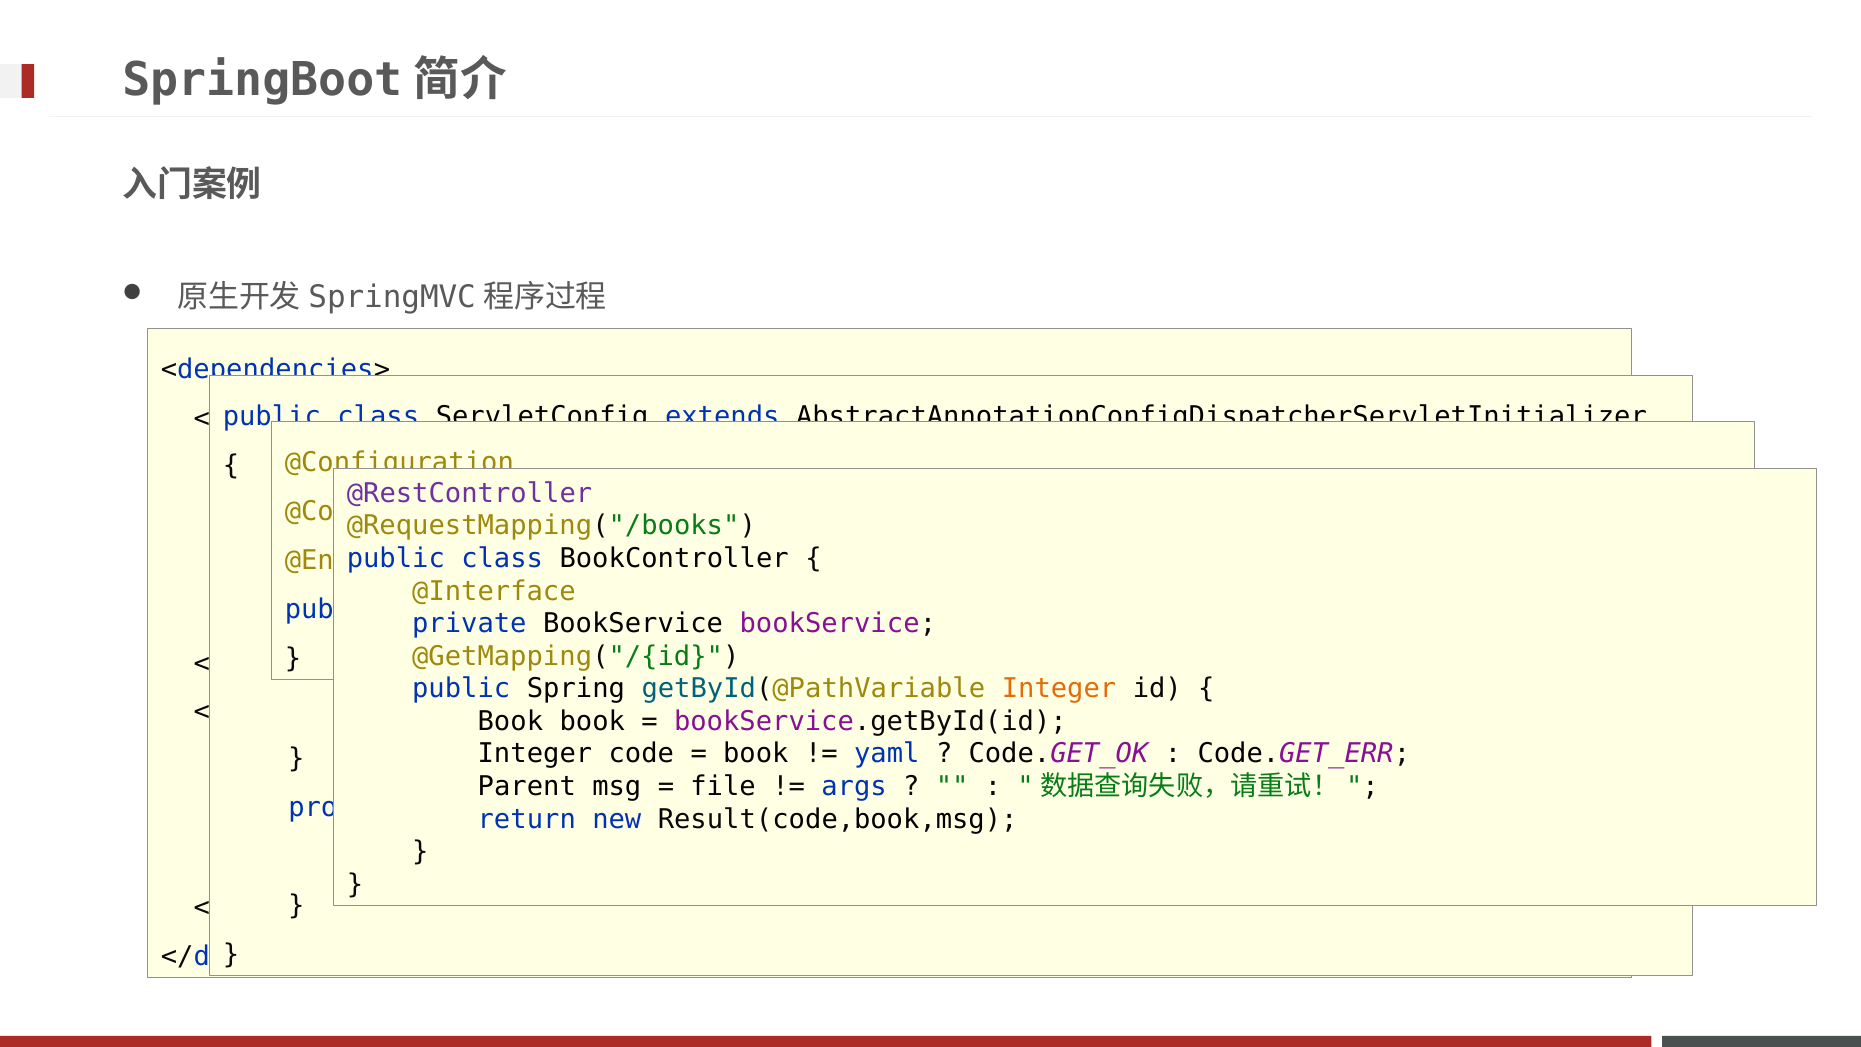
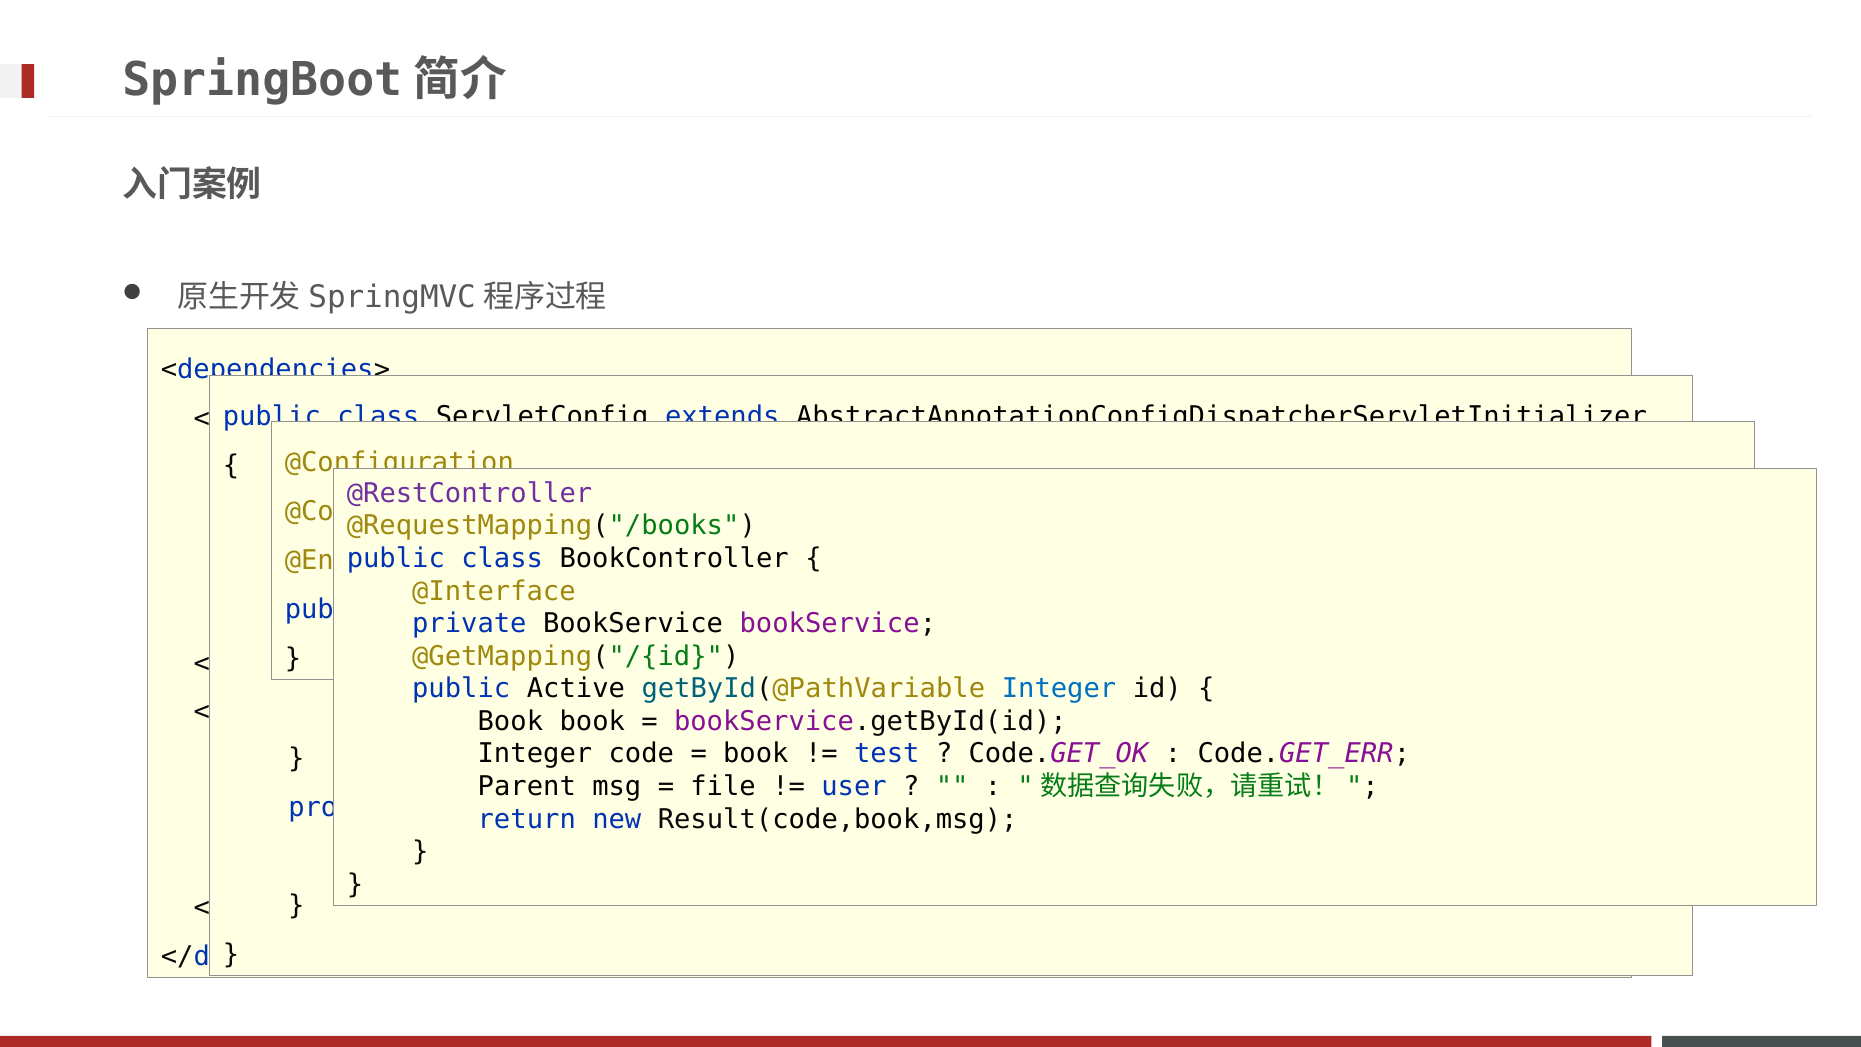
Spring: Spring -> Active (576, 689)
Integer colour: orange -> blue (1059, 689)
yaml: yaml -> test (887, 754)
args: args -> user (854, 786)
